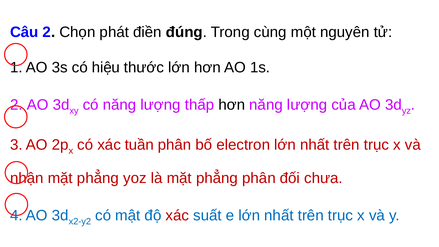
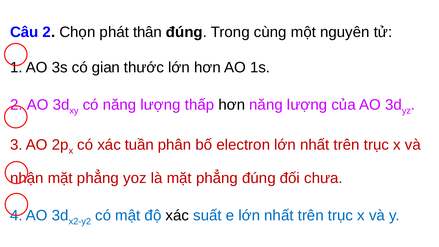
điền: điền -> thân (147, 32)
hiệu: hiệu -> gian (106, 67)
phẳng phân: phân -> đúng (259, 178)
xác colour: red -> black (177, 216)
